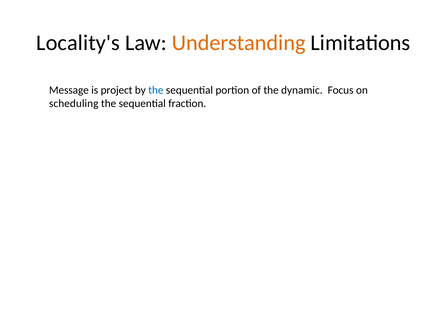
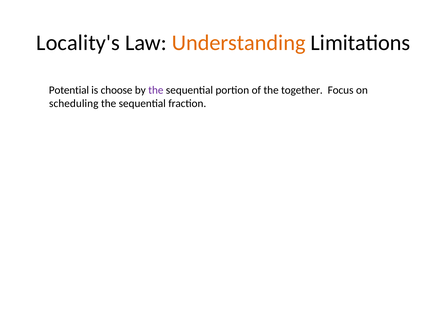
Message: Message -> Potential (69, 90)
project: project -> choose (117, 90)
the colour: blue -> purple (156, 90)
dynamic: dynamic -> together (302, 90)
